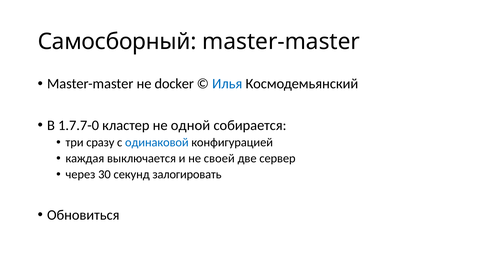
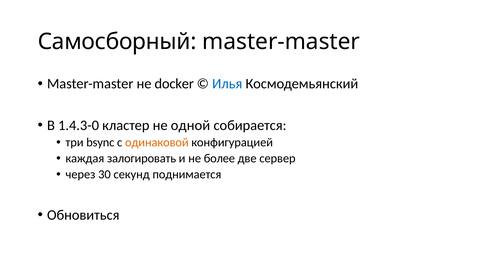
1.7.7-0: 1.7.7-0 -> 1.4.3-0 (79, 125)
сразу: сразу -> bsync (100, 142)
одинаковой colour: blue -> orange (157, 142)
выключается: выключается -> залогировать (142, 158)
своей: своей -> более (219, 158)
залогировать: залогировать -> поднимается (187, 174)
